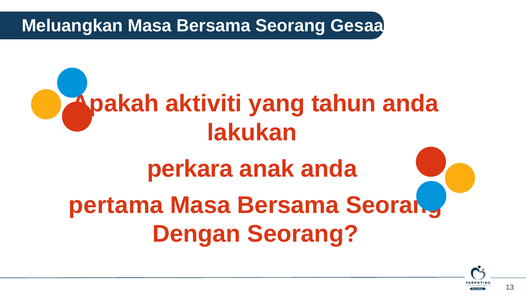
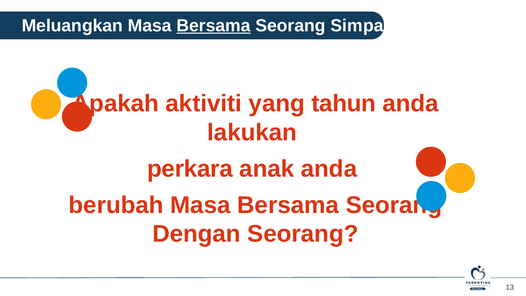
Bersama underline: none -> present (214, 26)
Gesaan: Gesaan -> Simpan (362, 26)
pertama: pertama -> berubah (116, 205)
